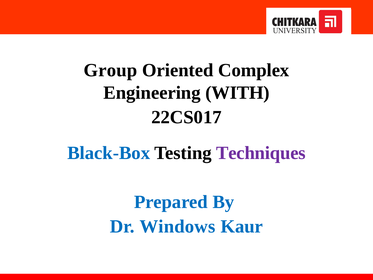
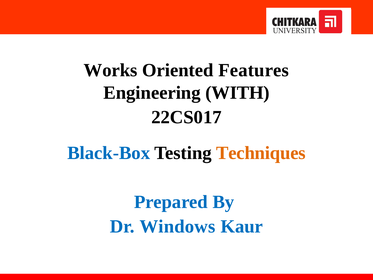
Group: Group -> Works (111, 70)
Complex: Complex -> Features (254, 70)
Techniques colour: purple -> orange (261, 153)
